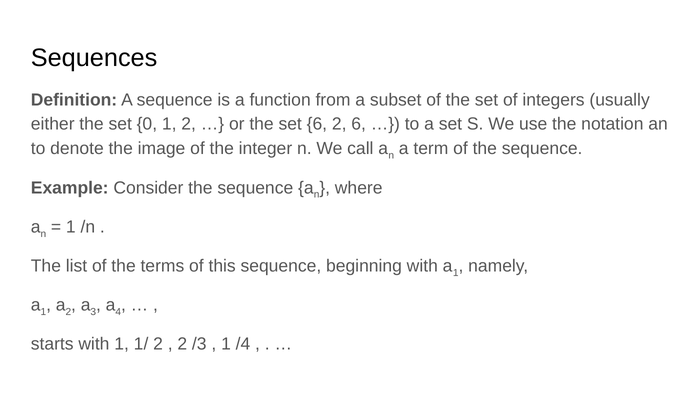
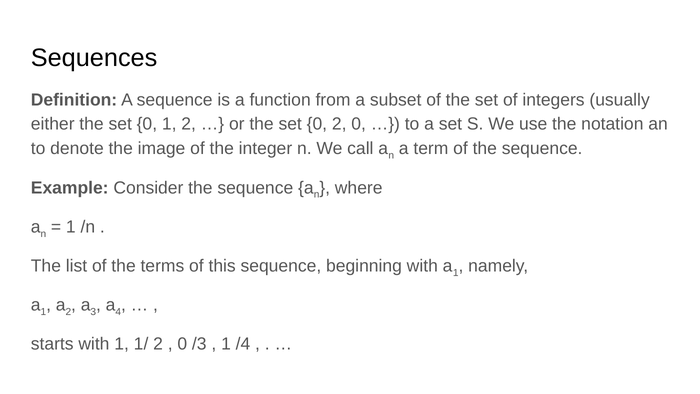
or the set 6: 6 -> 0 (317, 124)
2 6: 6 -> 0 (359, 124)
2: 2 -> 0 (182, 344)
